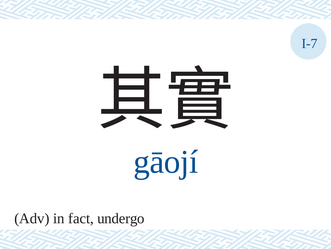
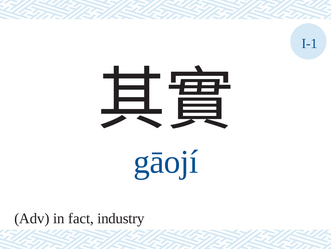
I-7: I-7 -> I-1 (310, 43)
undergo: undergo -> industry (121, 218)
